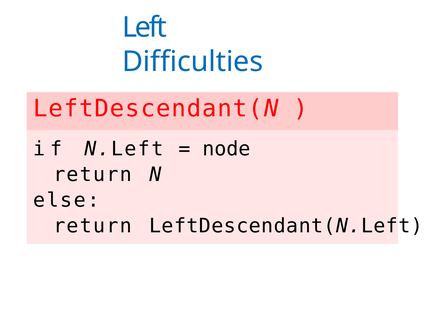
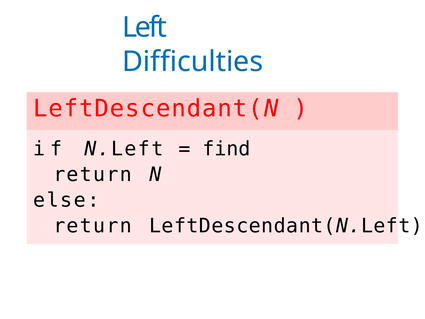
node: node -> find (227, 149)
